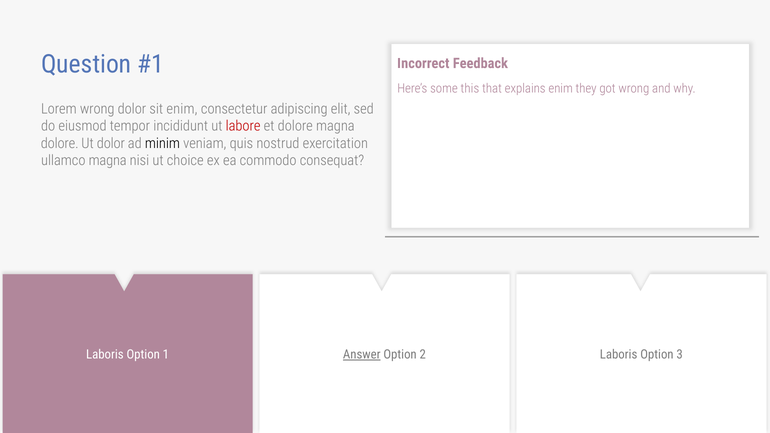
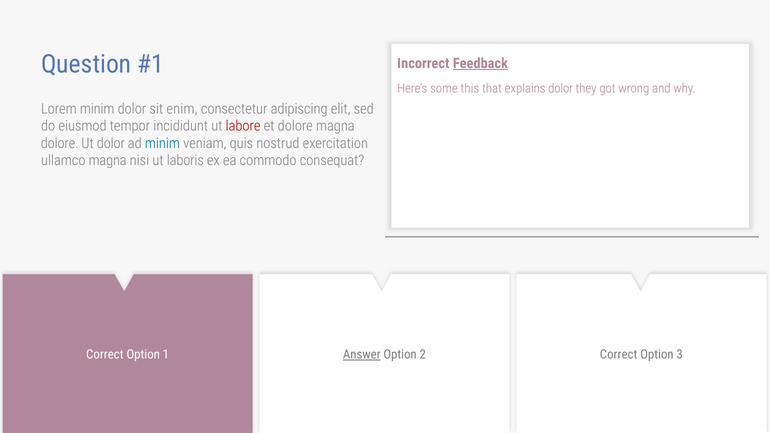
Feedback underline: none -> present (480, 63)
explains enim: enim -> dolor (561, 89)
Lorem wrong: wrong -> minim (97, 109)
minim colour: black -> blue (162, 143)
choice: choice -> laboris (185, 161)
Laboris: Laboris -> Correct (105, 355)
Laboris: Laboris -> Correct (619, 355)
